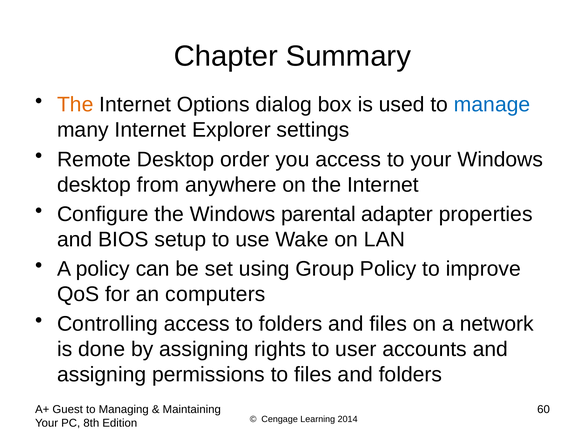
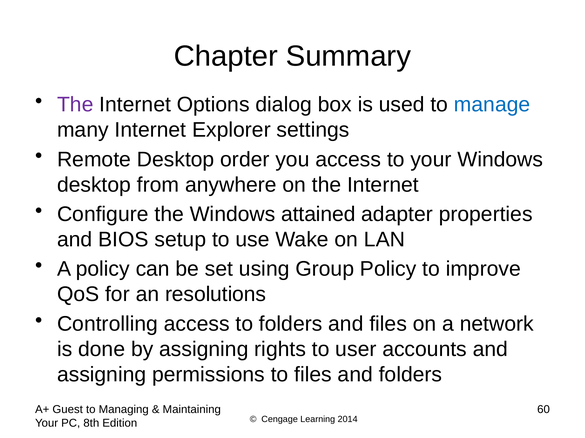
The colour: orange -> purple (75, 105)
parental: parental -> attained (318, 215)
computers: computers -> resolutions (216, 295)
